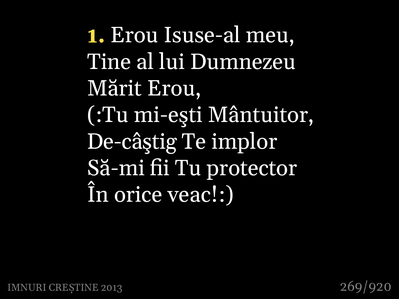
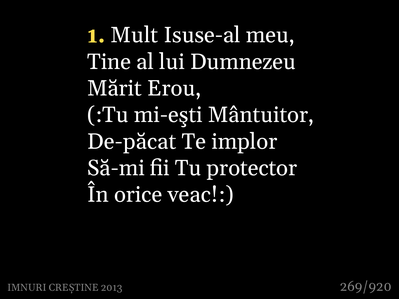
1 Erou: Erou -> Mult (134, 35)
De-câştig: De-câştig -> De-păcat (132, 142)
